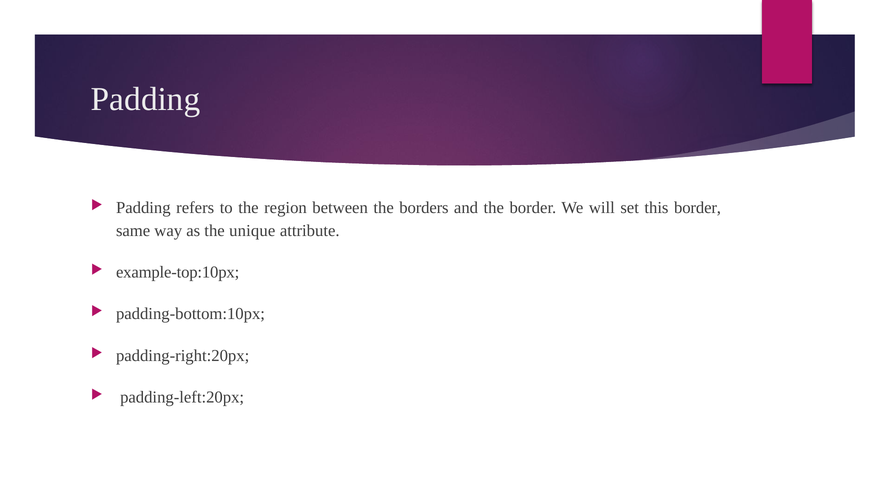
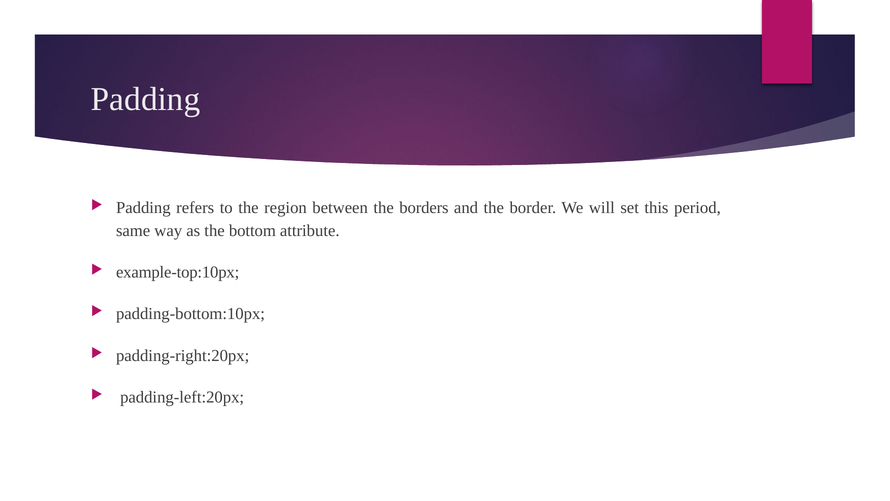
this border: border -> period (697, 208)
unique: unique -> bottom (252, 231)
